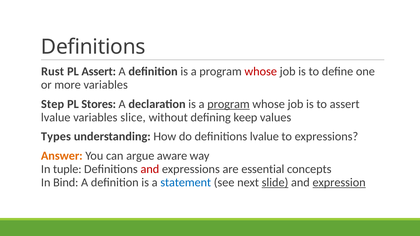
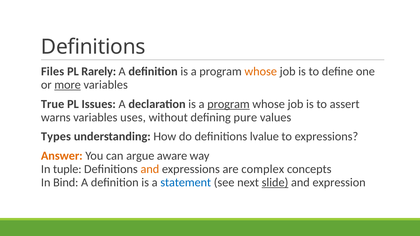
Rust: Rust -> Files (53, 72)
PL Assert: Assert -> Rarely (99, 72)
whose colour: red -> orange (261, 72)
more underline: none -> present (68, 85)
Step: Step -> True (53, 104)
Stores: Stores -> Issues (99, 104)
lvalue: lvalue -> warns (56, 117)
slice: slice -> uses (133, 117)
keep: keep -> pure (245, 117)
and colour: red -> orange (150, 169)
essential: essential -> complex (263, 169)
expression underline: present -> none (339, 183)
